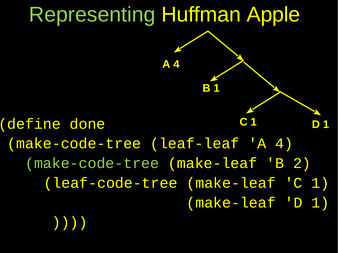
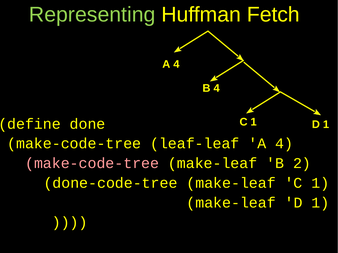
Apple: Apple -> Fetch (273, 15)
B 1: 1 -> 4 (217, 88)
make-code-tree colour: light green -> pink (92, 163)
leaf-code-tree: leaf-code-tree -> done-code-tree (110, 183)
